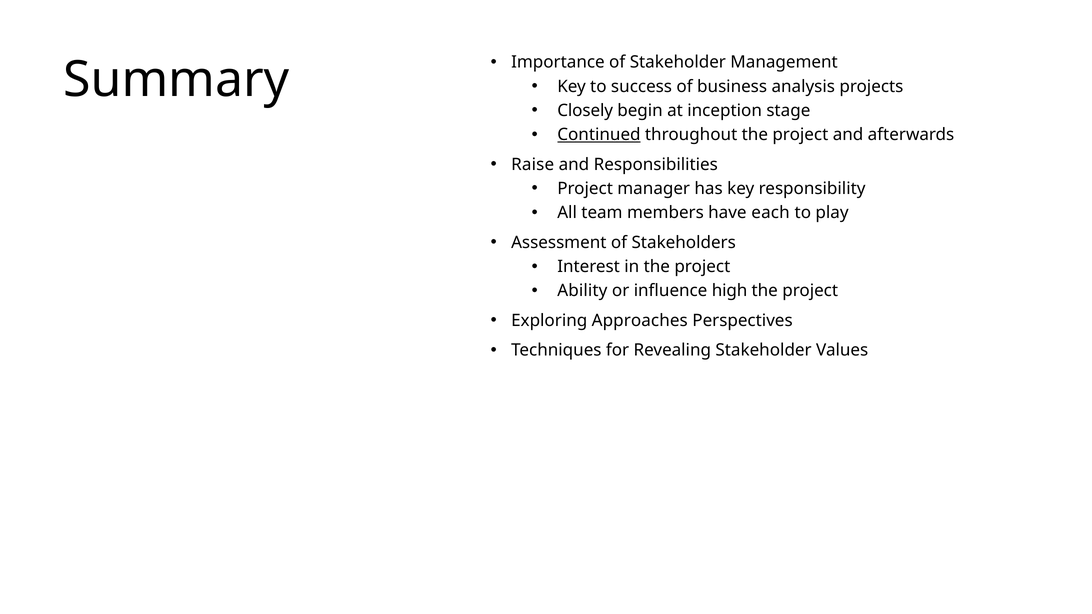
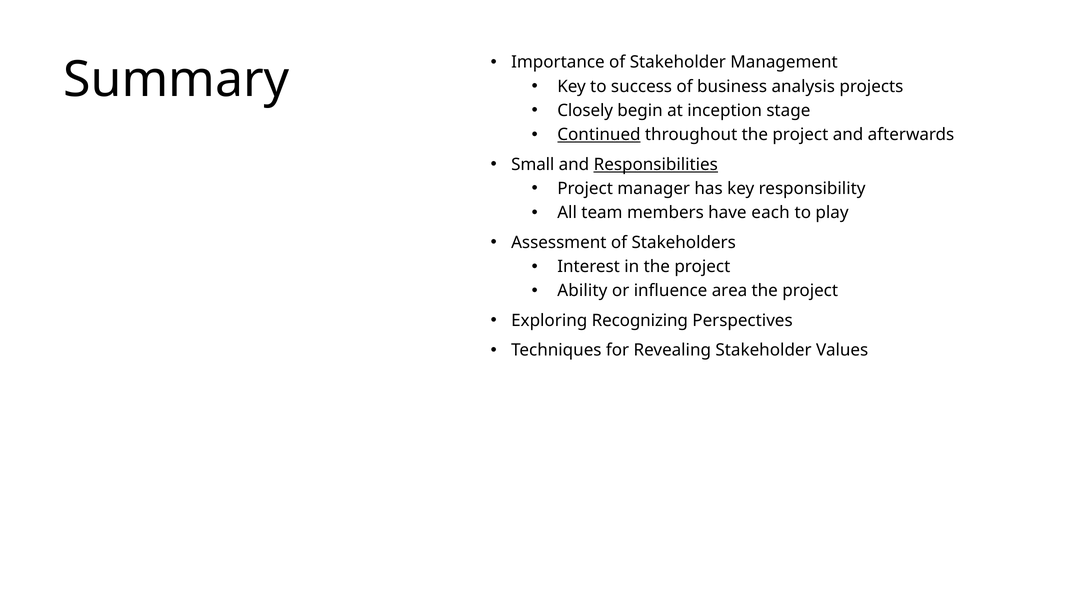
Raise: Raise -> Small (533, 165)
Responsibilities underline: none -> present (656, 165)
high: high -> area (730, 291)
Approaches: Approaches -> Recognizing (640, 321)
